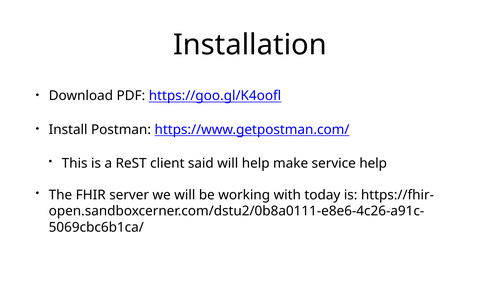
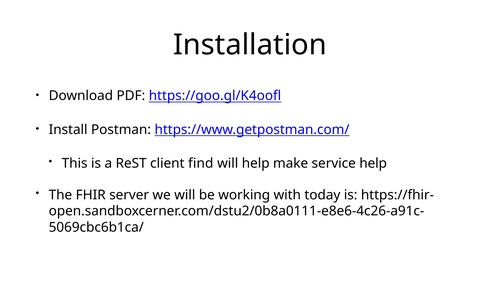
said: said -> find (201, 164)
